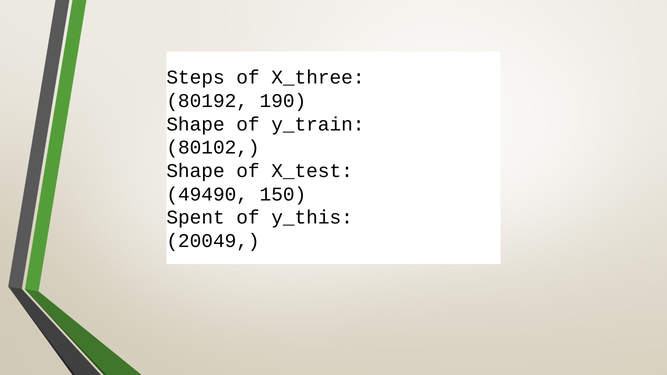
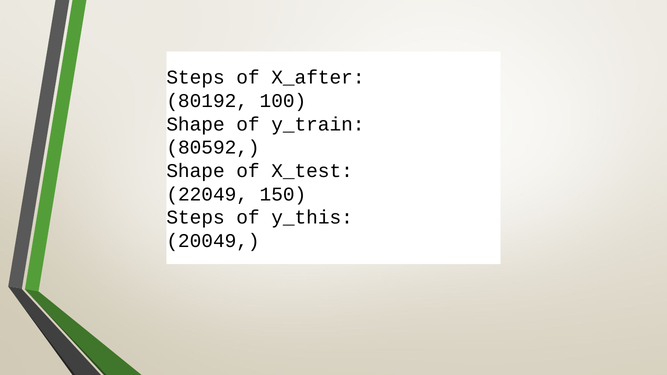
X_three: X_three -> X_after (318, 77)
190: 190 -> 100 (283, 101)
80102: 80102 -> 80592 (213, 148)
49490: 49490 -> 22049 (207, 194)
Spent: Spent -> Steps (196, 218)
